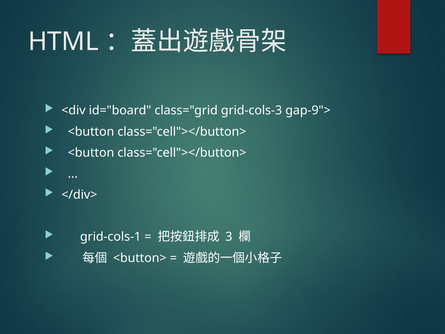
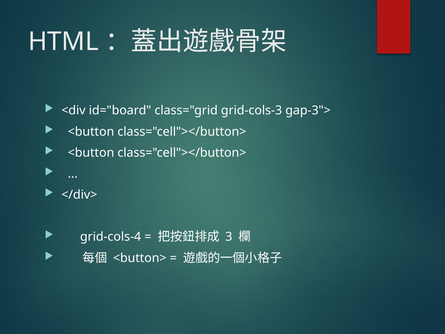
gap-9">: gap-9"> -> gap-3"> (308, 110)
grid-cols-1: grid-cols-1 -> grid-cols-4 (111, 237)
